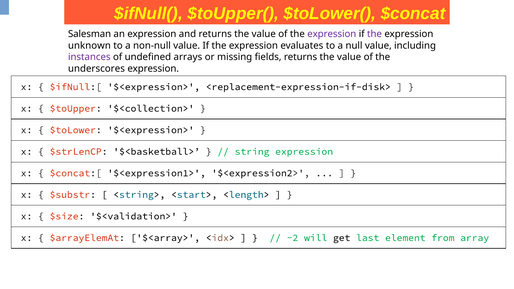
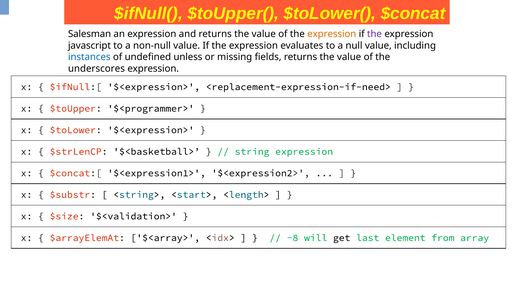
expression colour: purple -> orange (332, 34)
unknown: unknown -> javascript (89, 46)
instances colour: purple -> blue (89, 57)
arrays: arrays -> unless (188, 57)
<replacement-expression-if-disk>: <replacement-expression-if-disk> -> <replacement-expression-if-need> (298, 87)
$<collection>: $<collection> -> $<programmer> (151, 108)
-2: -2 -> -8 (293, 238)
